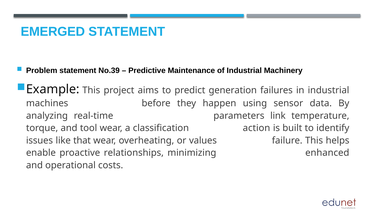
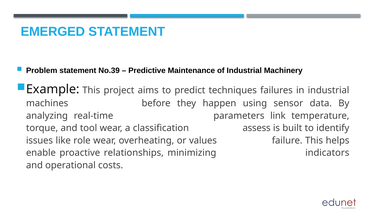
generation: generation -> techniques (233, 90)
action: action -> assess (257, 128)
that: that -> role (82, 140)
enhanced: enhanced -> indicators (327, 152)
